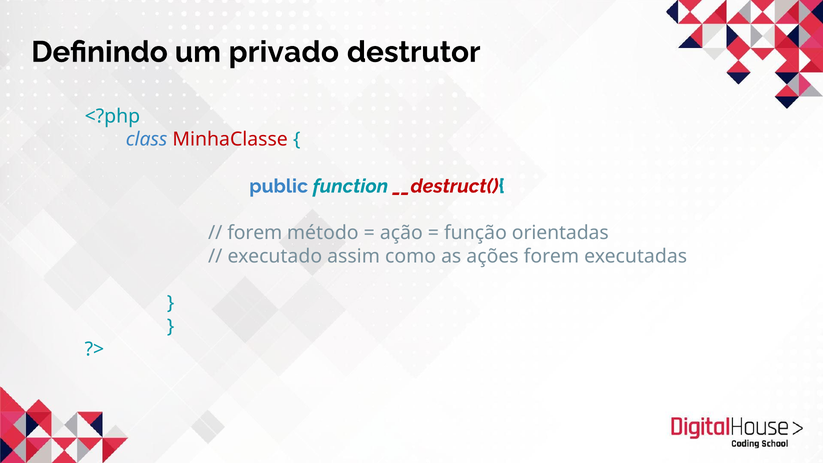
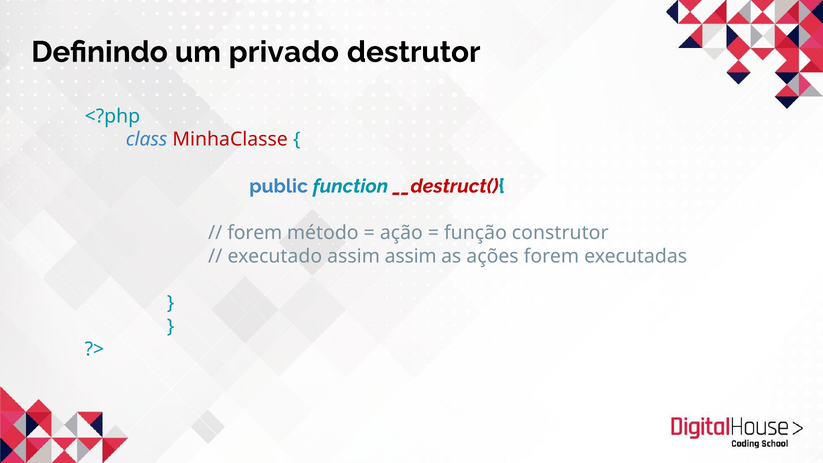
orientadas: orientadas -> construtor (560, 233)
assim como: como -> assim (411, 256)
